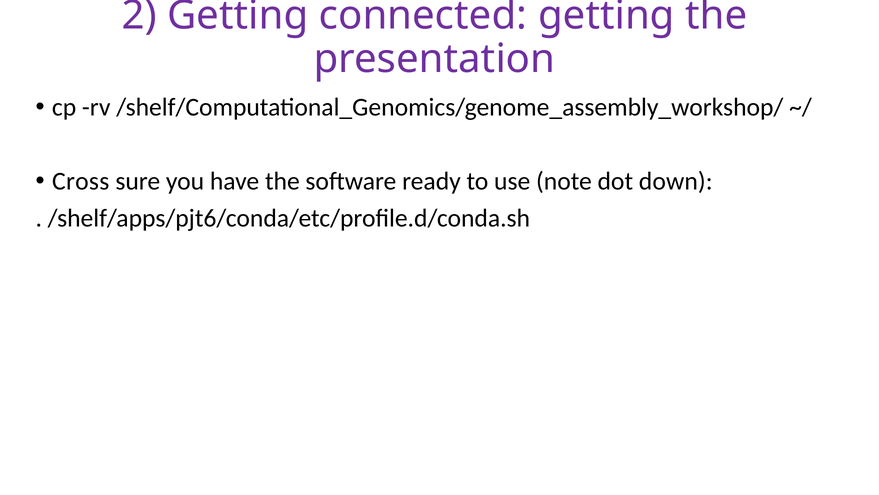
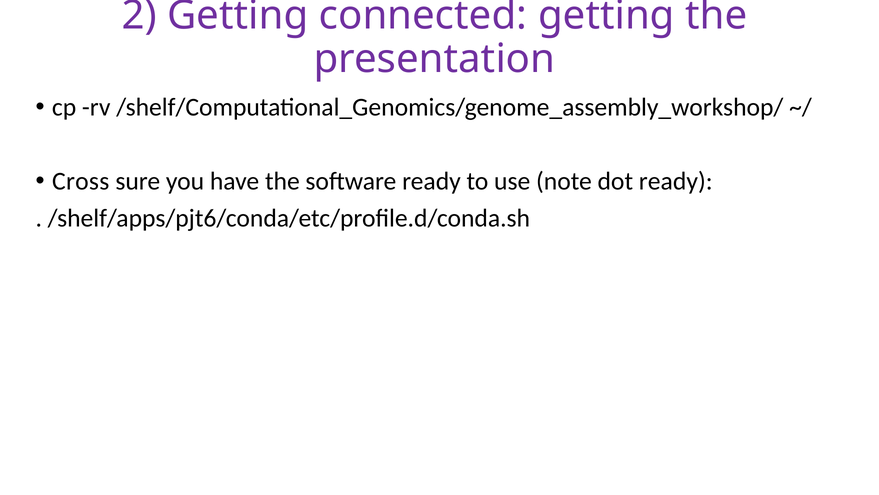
dot down: down -> ready (676, 181)
